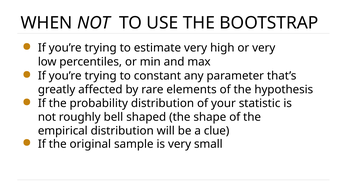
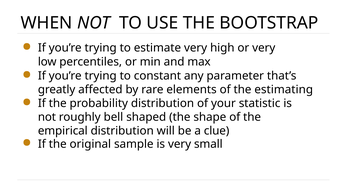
hypothesis: hypothesis -> estimating (284, 90)
